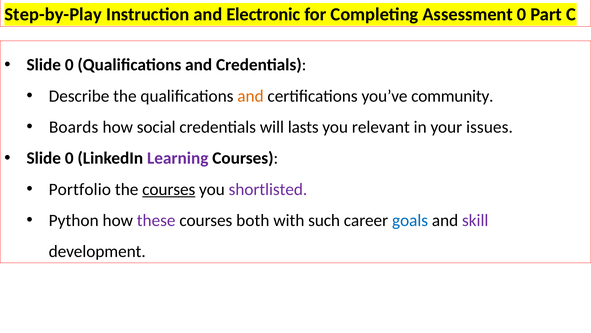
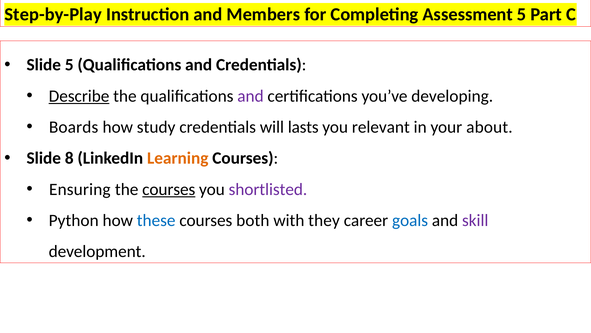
Electronic: Electronic -> Members (263, 15)
Assessment 0: 0 -> 5 (522, 15)
0: 0 -> 5 (69, 65)
Describe underline: none -> present (79, 96)
and colour: orange -> purple (250, 96)
community: community -> developing (452, 96)
social: social -> study (156, 127)
issues: issues -> about (489, 127)
0: 0 -> 8 (69, 158)
Learning colour: purple -> orange (178, 158)
Portfolio: Portfolio -> Ensuring (80, 189)
these colour: purple -> blue (156, 220)
such: such -> they (324, 220)
